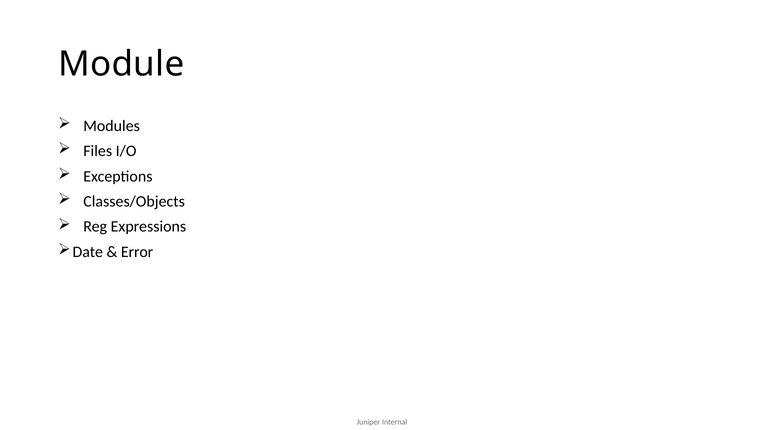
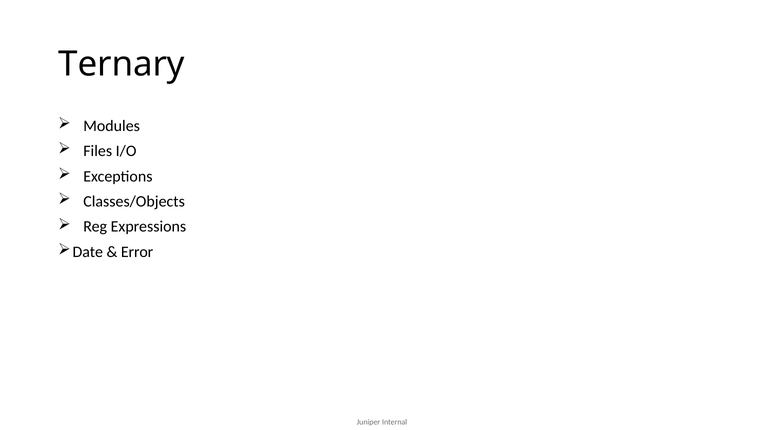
Module: Module -> Ternary (121, 64)
